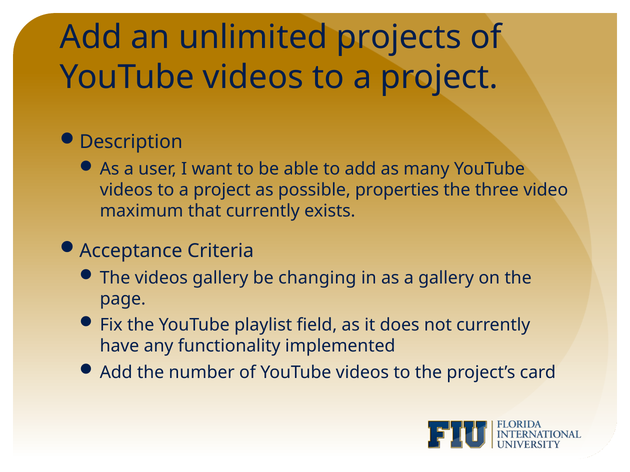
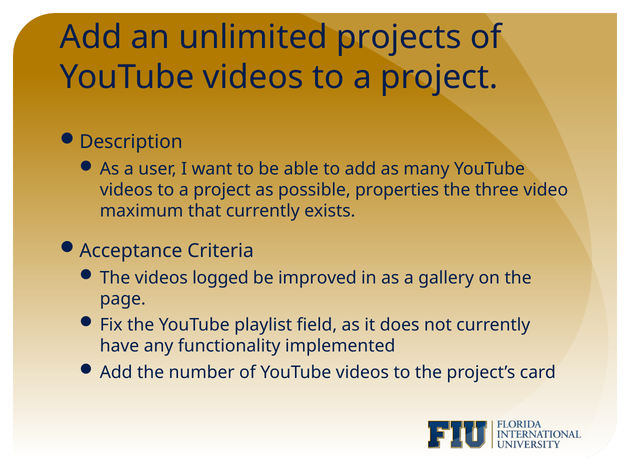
videos gallery: gallery -> logged (220, 278)
changing: changing -> improved (317, 278)
